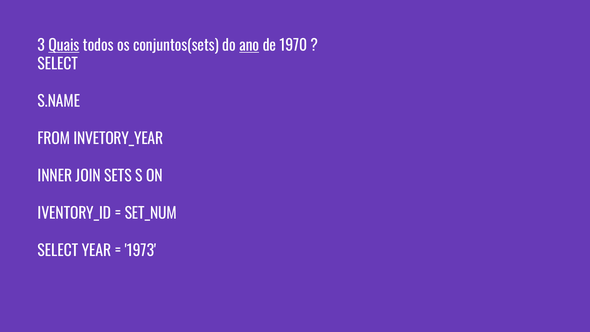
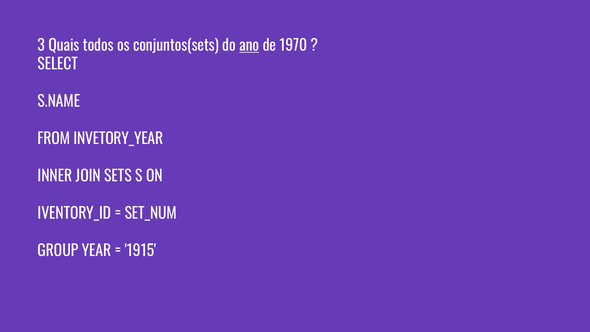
Quais underline: present -> none (64, 46)
SELECT: SELECT -> GROUP (58, 251)
1973: 1973 -> 1915 (140, 251)
